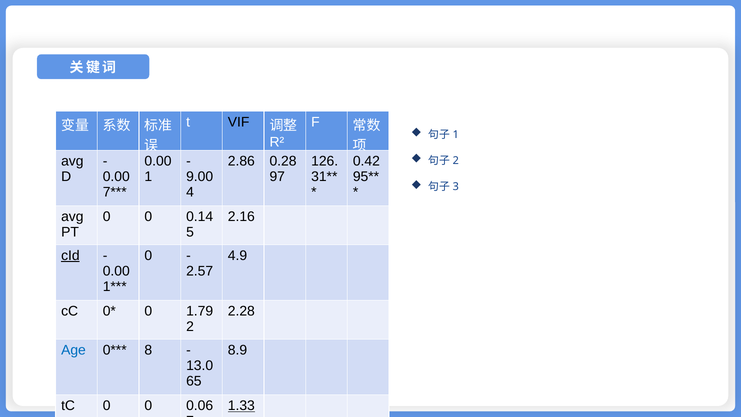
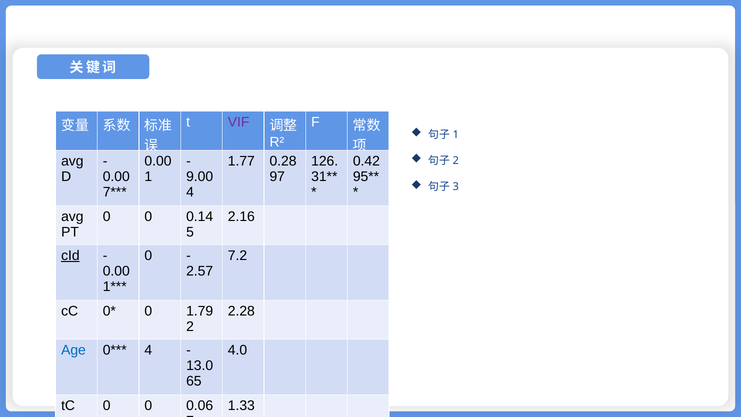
VIF colour: black -> purple (239, 122)
2.86: 2.86 -> 1.77 (241, 161)
4.9: 4.9 -> 7.2 (237, 255)
8: 8 -> 4 (148, 350)
8.9: 8.9 -> 4.0 (237, 350)
1.33 underline: present -> none (241, 406)
